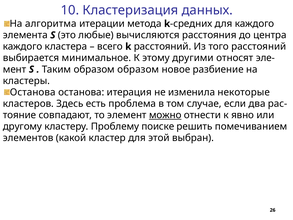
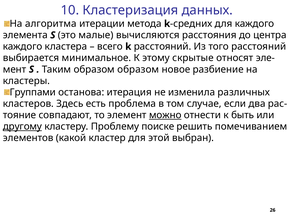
любые: любые -> малые (96, 35)
другими: другими -> скрытые (193, 58)
Останова: Останова -> Группами (33, 92)
некоторые: некоторые -> различных (244, 92)
явно: явно -> быть (243, 115)
другому underline: none -> present (22, 126)
